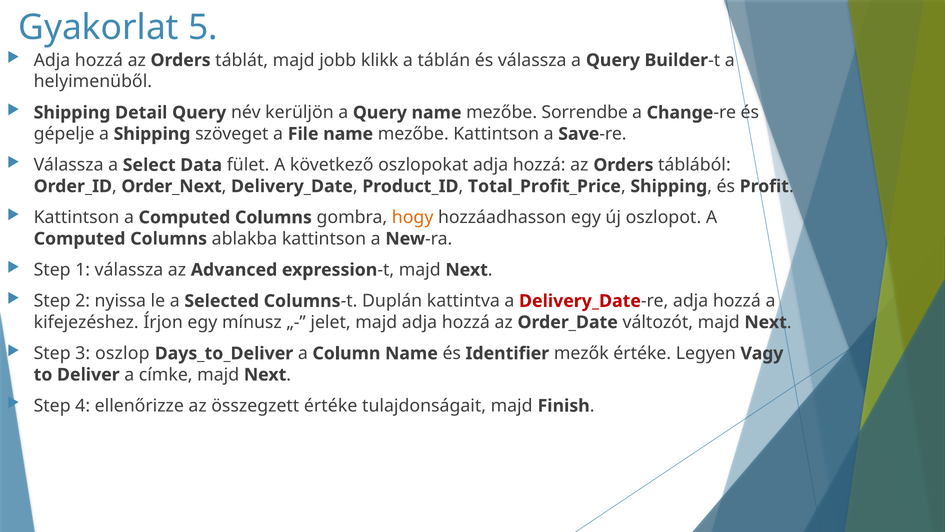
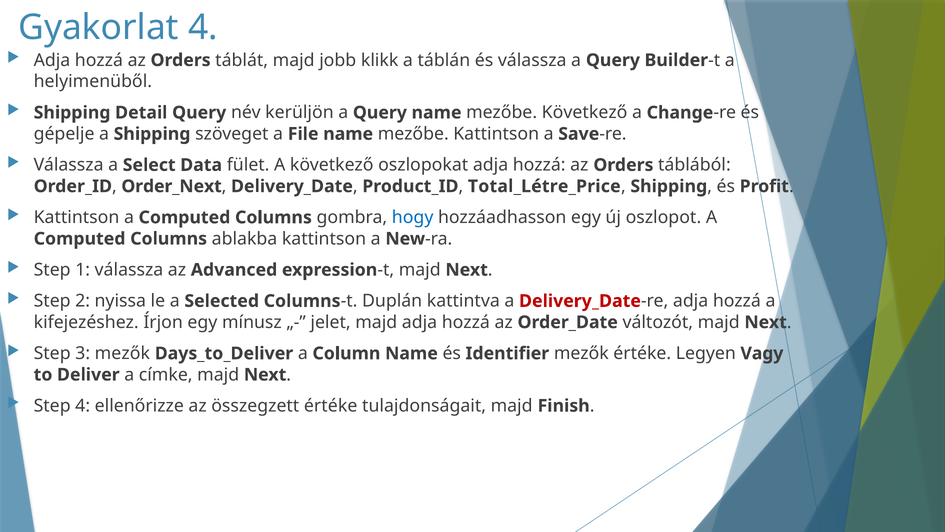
Gyakorlat 5: 5 -> 4 (203, 27)
mezőbe Sorrendbe: Sorrendbe -> Következő (585, 113)
Total_Profit_Price: Total_Profit_Price -> Total_Létre_Price (544, 186)
hogy colour: orange -> blue (413, 217)
3 oszlop: oszlop -> mezők (122, 353)
